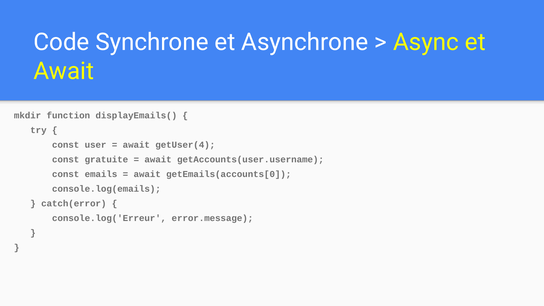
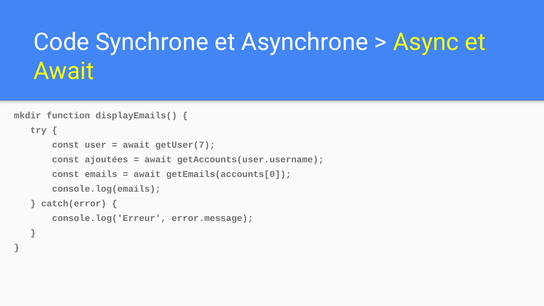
getUser(4: getUser(4 -> getUser(7 (185, 145)
gratuite: gratuite -> ajoutées (106, 160)
